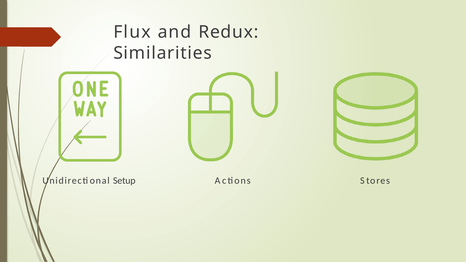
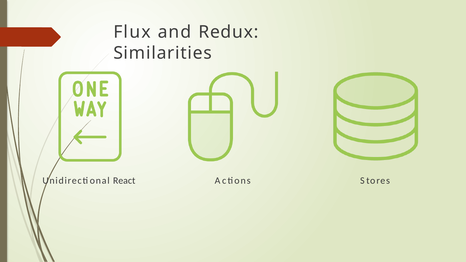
Setup: Setup -> React (124, 181)
